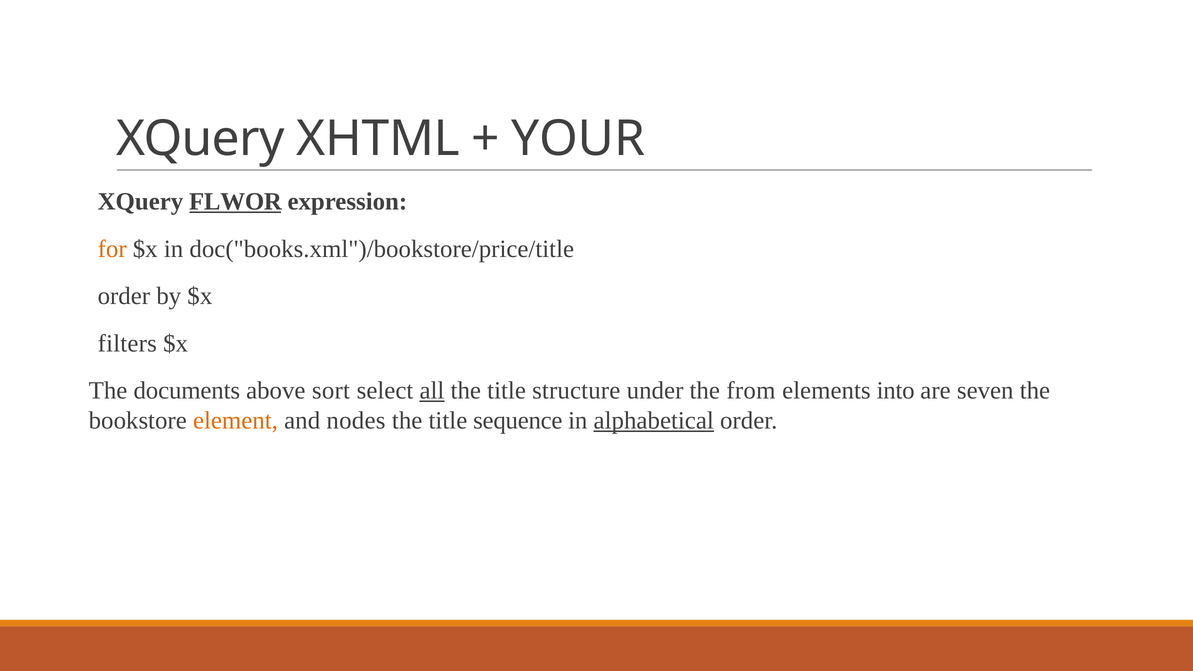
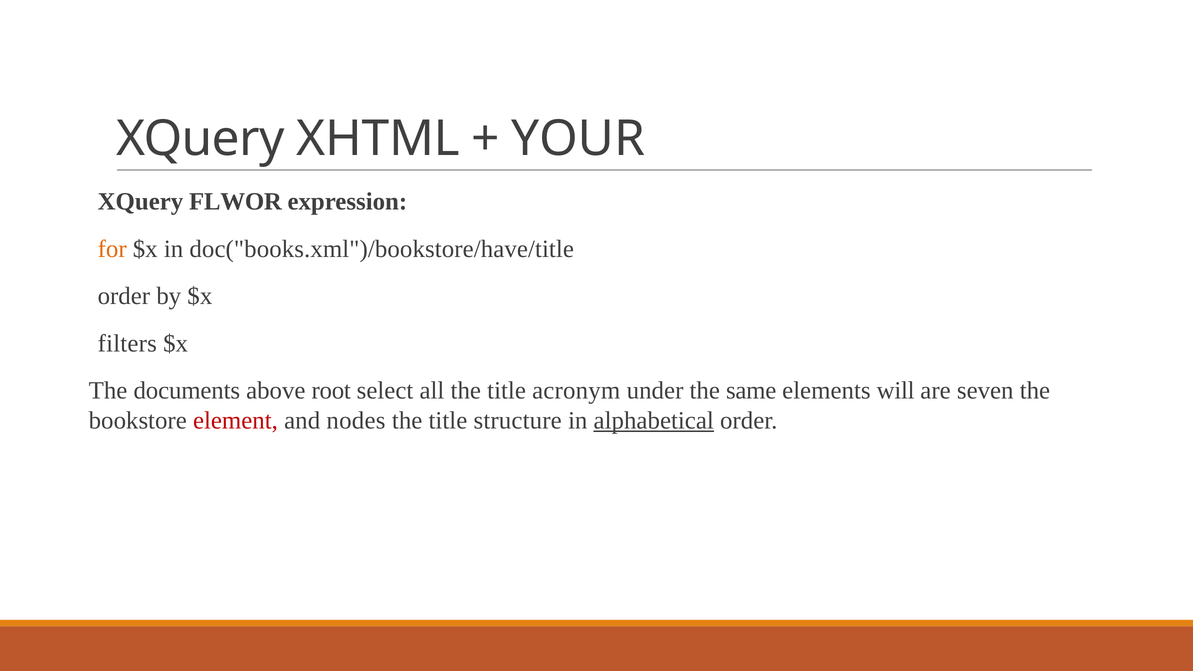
FLWOR underline: present -> none (235, 202)
doc("books.xml")/bookstore/price/title: doc("books.xml")/bookstore/price/title -> doc("books.xml")/bookstore/have/title (382, 249)
sort: sort -> root (331, 391)
all underline: present -> none (432, 391)
structure: structure -> acronym (576, 391)
from: from -> same (751, 391)
into: into -> will (896, 391)
element colour: orange -> red (235, 421)
sequence: sequence -> structure (518, 421)
